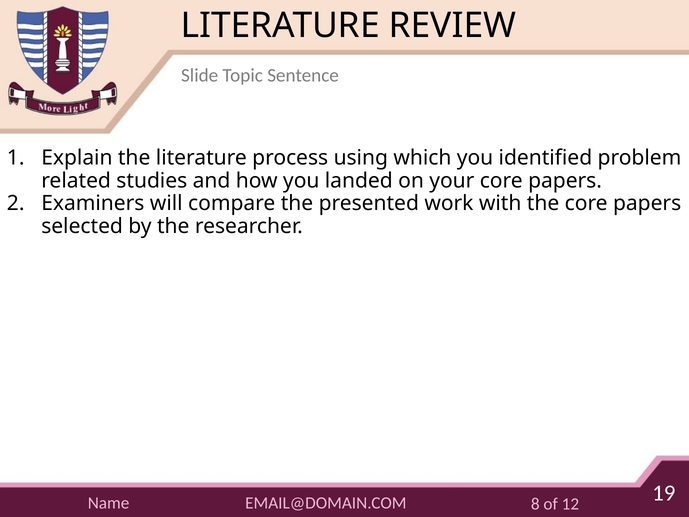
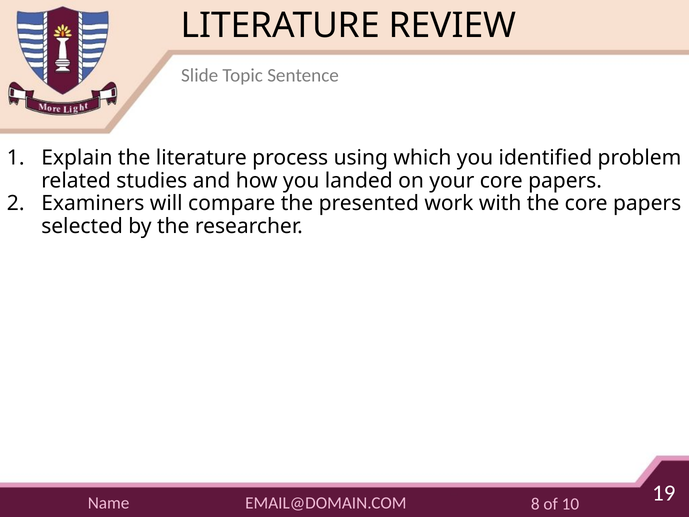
12: 12 -> 10 (570, 504)
